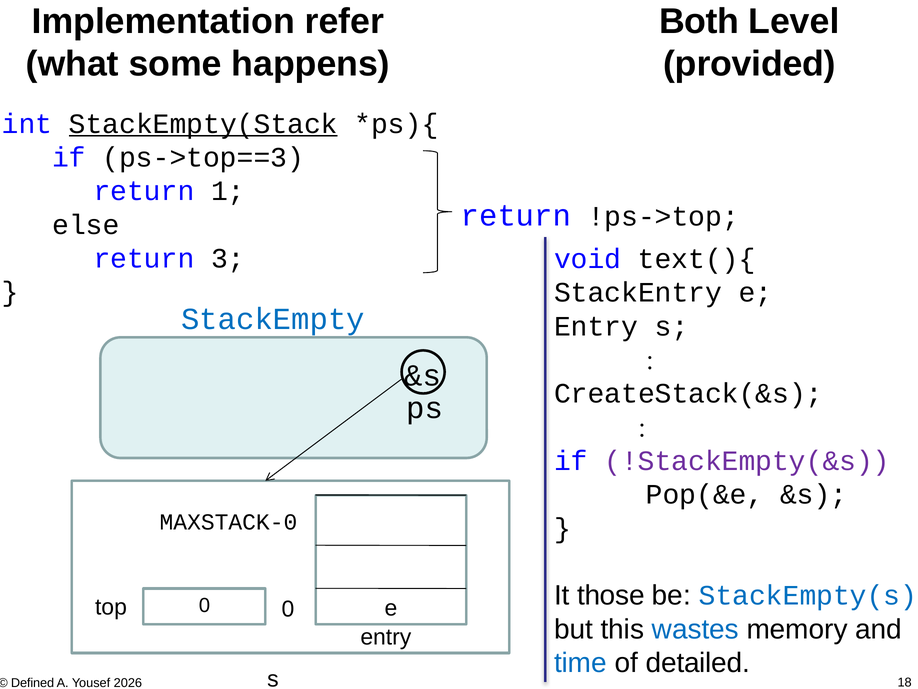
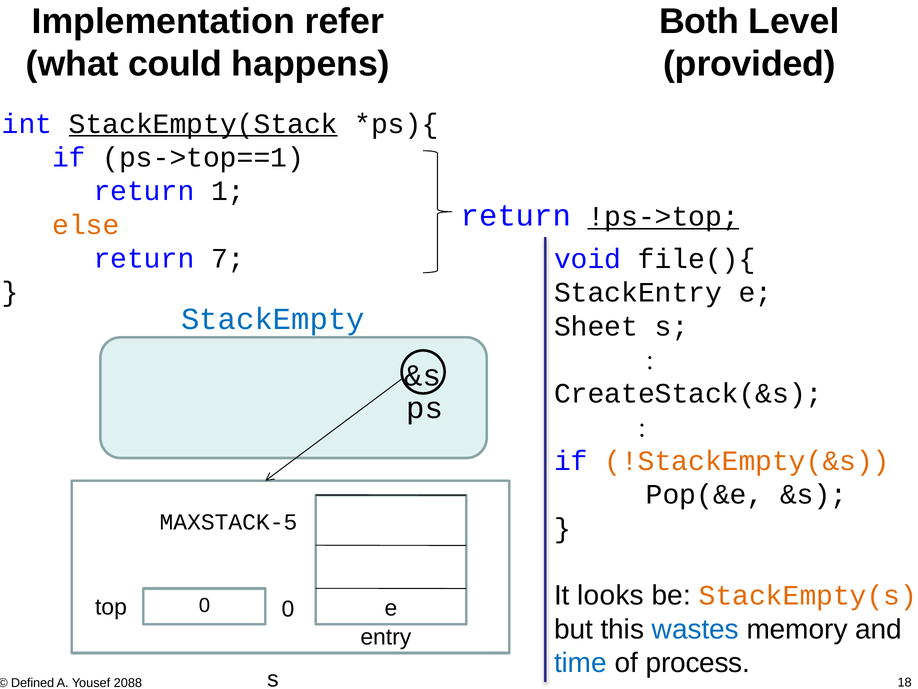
some: some -> could (175, 64)
ps->top==3: ps->top==3 -> ps->top==1 (203, 157)
!ps->top underline: none -> present (663, 216)
else colour: black -> orange (86, 225)
3: 3 -> 7 (228, 258)
text(){: text(){ -> file(){ (697, 259)
Entry: Entry -> Sheet (596, 326)
!StackEmpty(&s colour: purple -> orange (747, 461)
MAXSTACK-0: MAXSTACK-0 -> MAXSTACK-5 (228, 522)
those: those -> looks (611, 595)
StackEmpty(s colour: blue -> orange (808, 595)
detailed: detailed -> process (698, 663)
2026: 2026 -> 2088 (128, 683)
